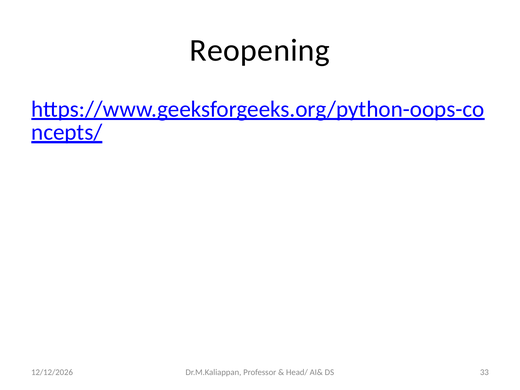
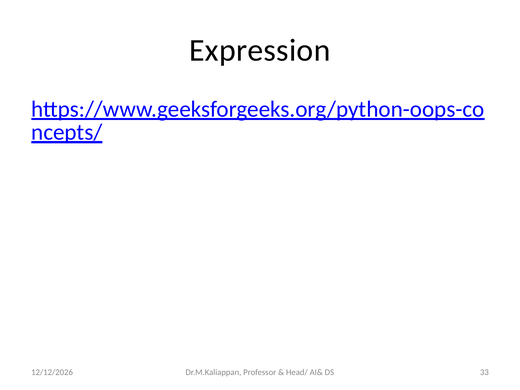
Reopening: Reopening -> Expression (260, 50)
